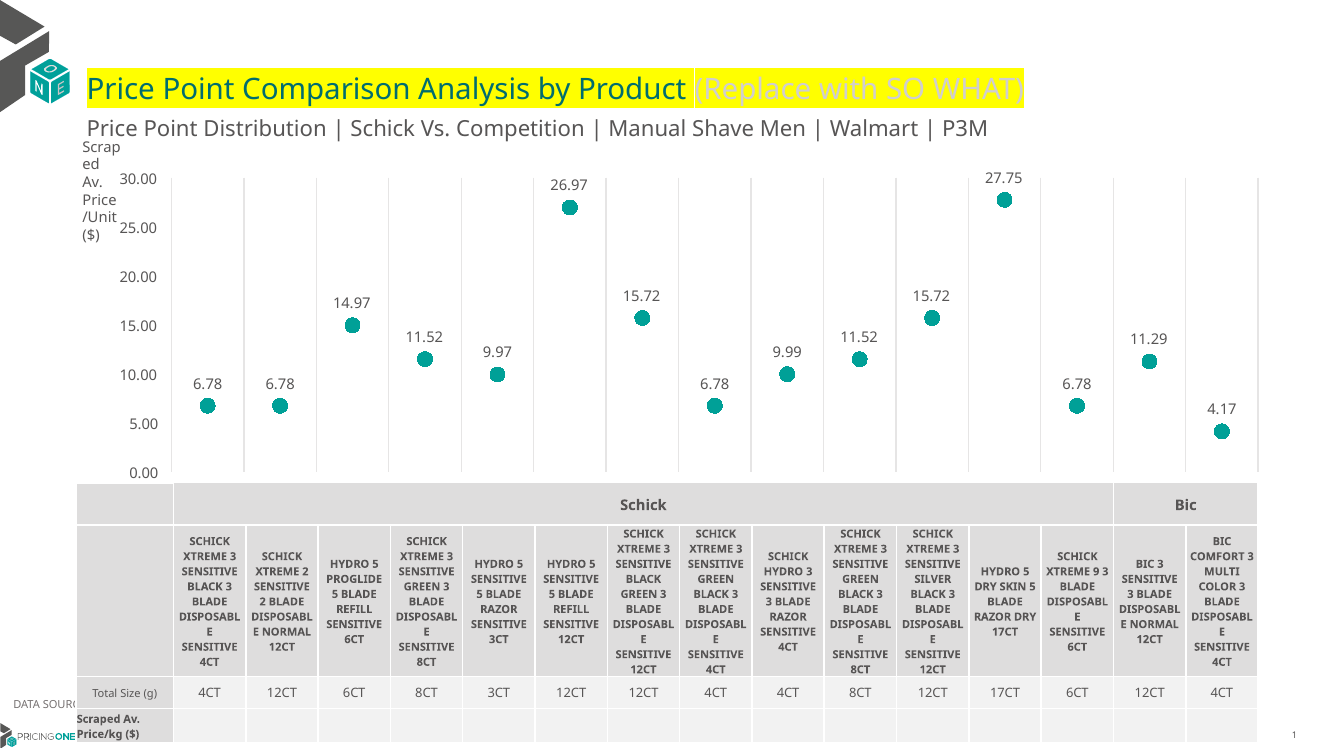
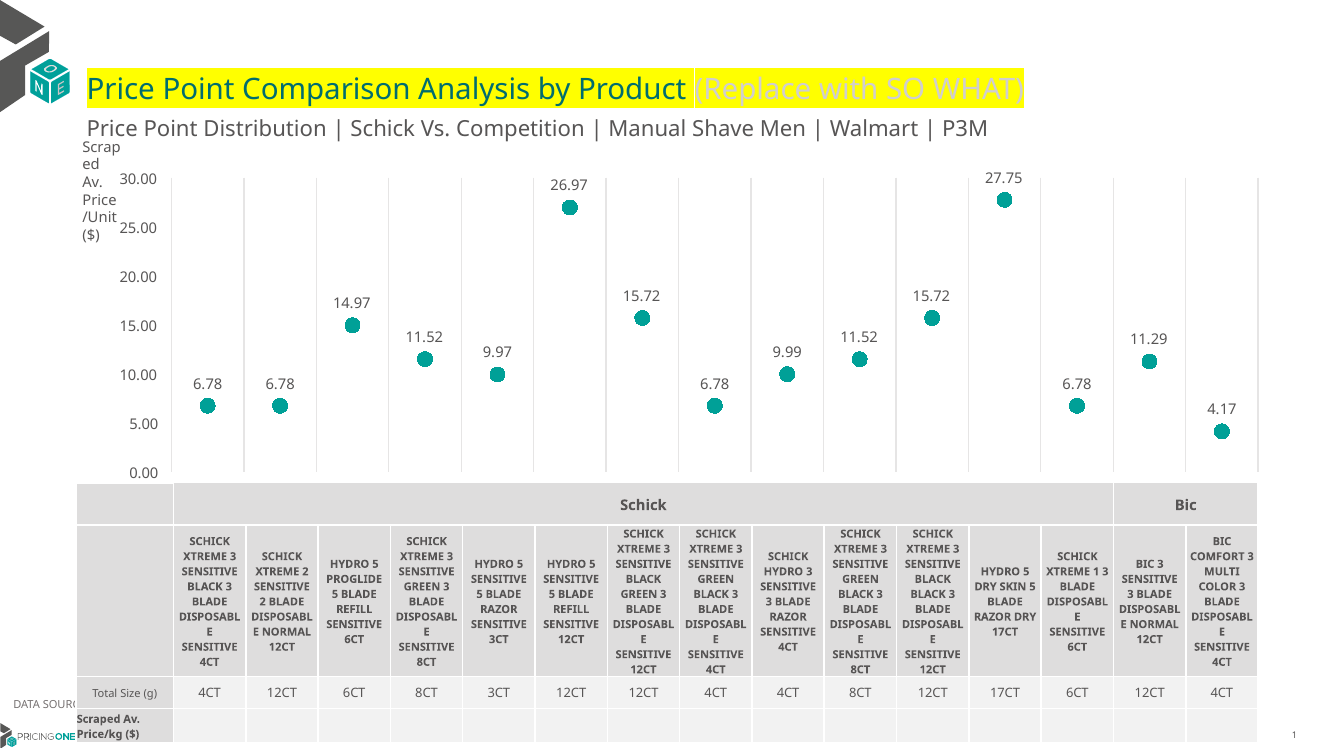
XTREME 9: 9 -> 1 (1096, 572)
SILVER: SILVER -> BLACK (933, 579)
